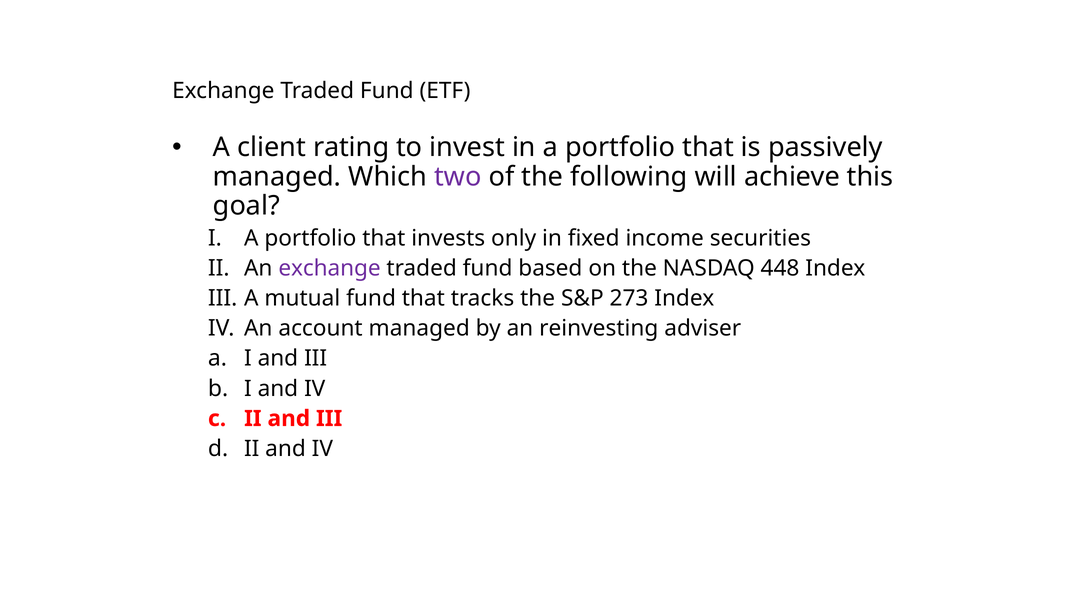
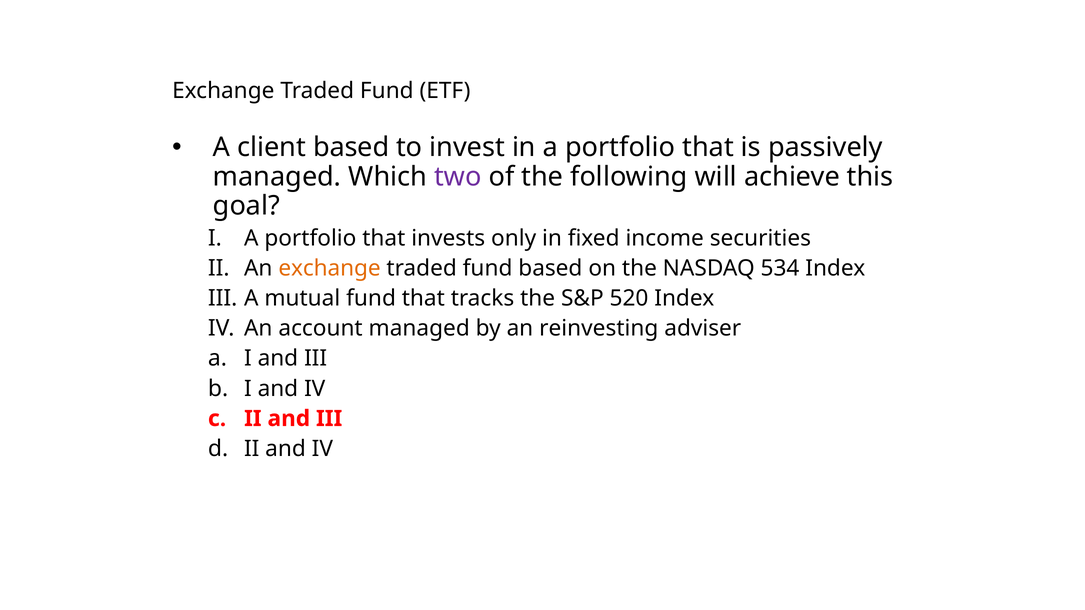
client rating: rating -> based (351, 147)
exchange colour: purple -> orange (330, 269)
448: 448 -> 534 (780, 269)
273: 273 -> 520 (629, 299)
